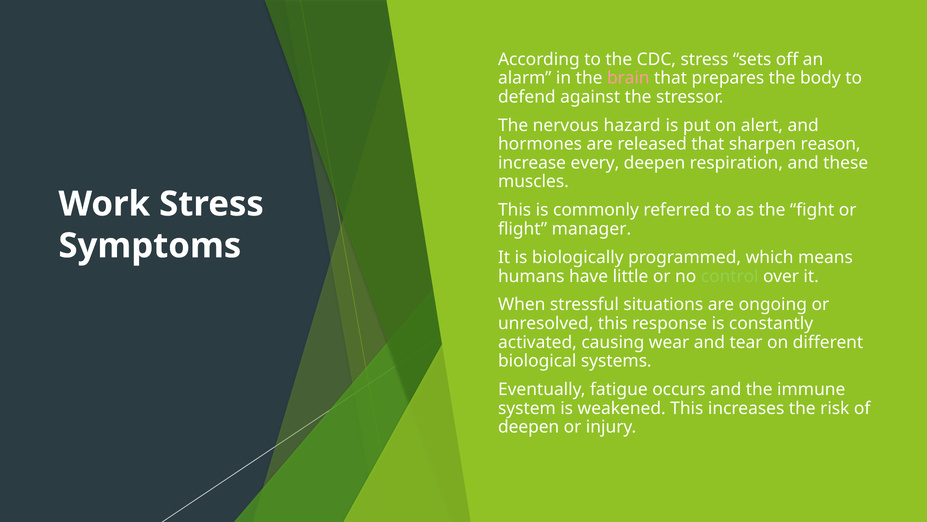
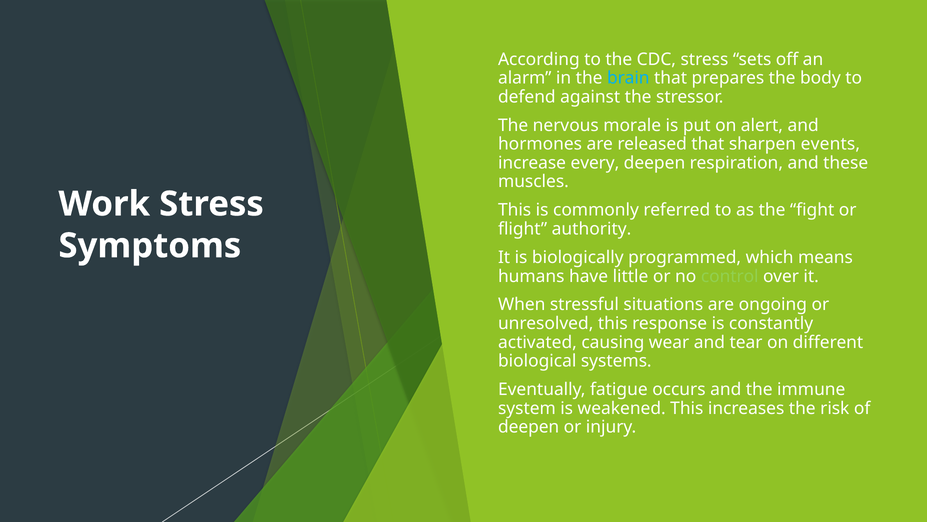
brain colour: pink -> light blue (628, 78)
hazard: hazard -> morale (632, 125)
reason: reason -> events (830, 144)
manager: manager -> authority (592, 229)
